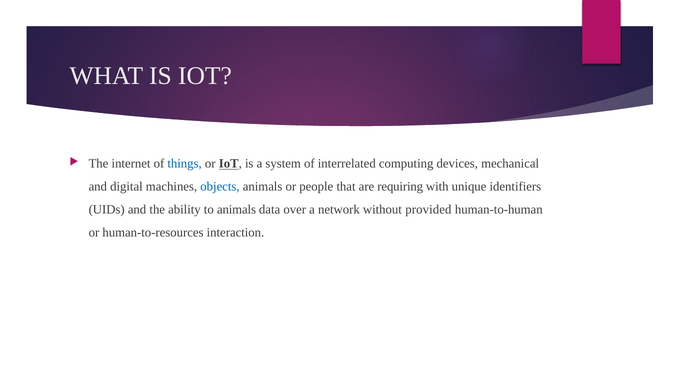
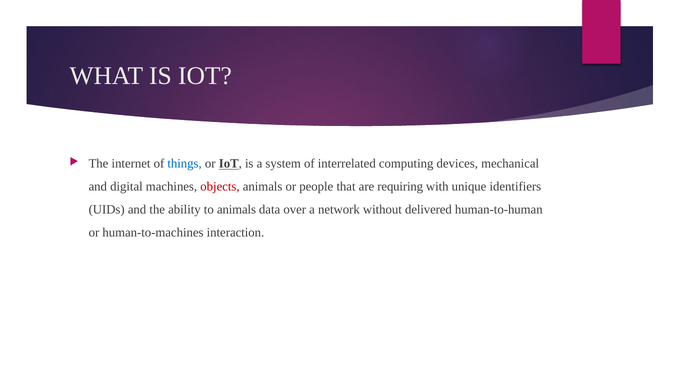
objects colour: blue -> red (220, 187)
provided: provided -> delivered (428, 210)
human-to-resources: human-to-resources -> human-to-machines (153, 233)
